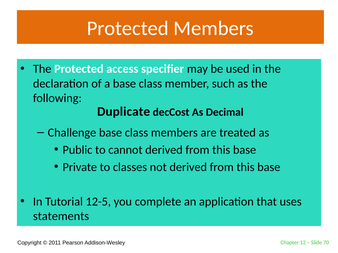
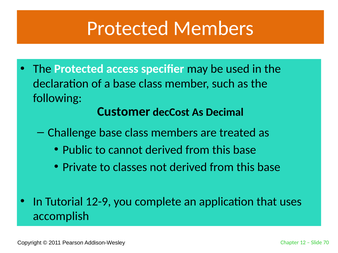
Duplicate: Duplicate -> Customer (124, 112)
12-5: 12-5 -> 12-9 (98, 202)
statements: statements -> accomplish (61, 217)
